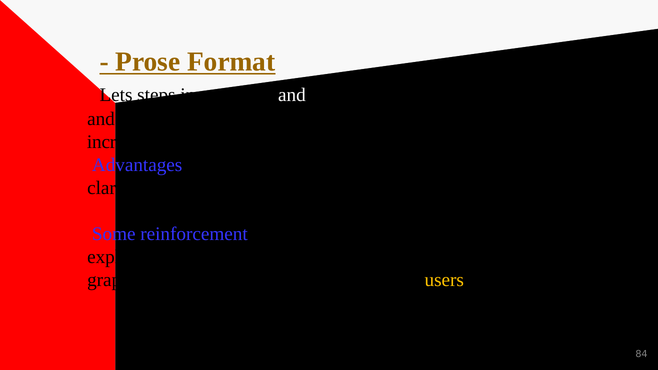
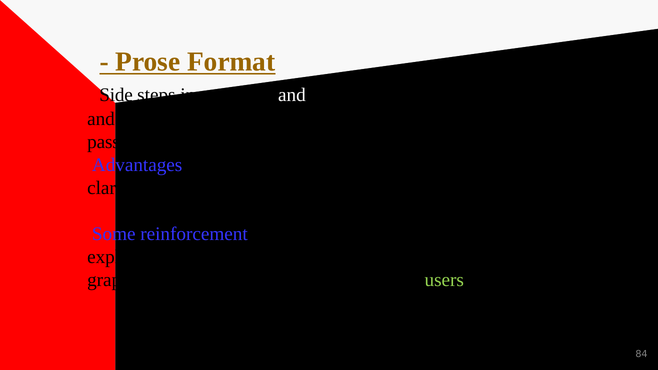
Lets: Lets -> Side (116, 95)
increased: increased -> passively (125, 142)
users colour: yellow -> light green (444, 280)
